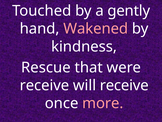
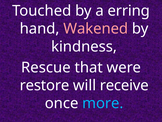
gently: gently -> erring (129, 11)
receive: receive -> restore (44, 85)
more colour: pink -> light blue (103, 103)
